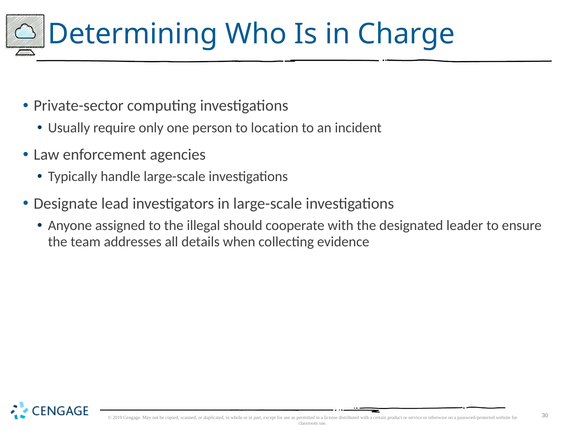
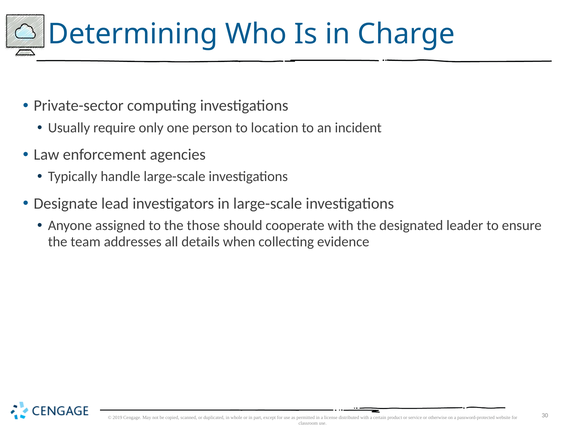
illegal: illegal -> those (203, 225)
